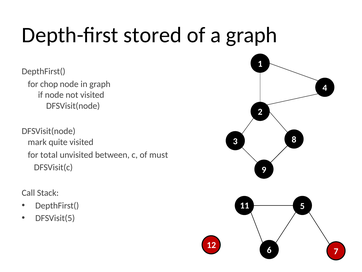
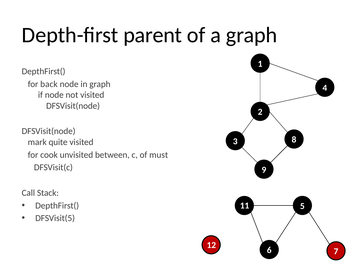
stored: stored -> parent (153, 35)
chop: chop -> back (49, 84)
total: total -> cook (49, 154)
